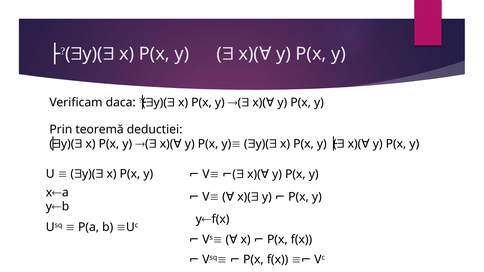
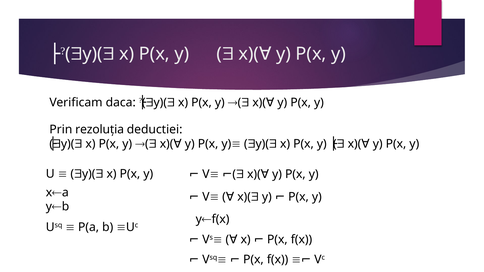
teoremă: teoremă -> rezoluţia (100, 130)
